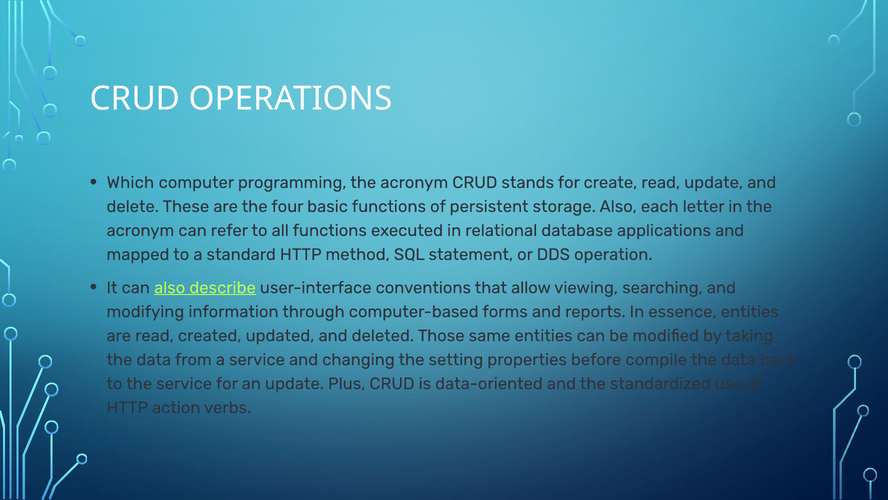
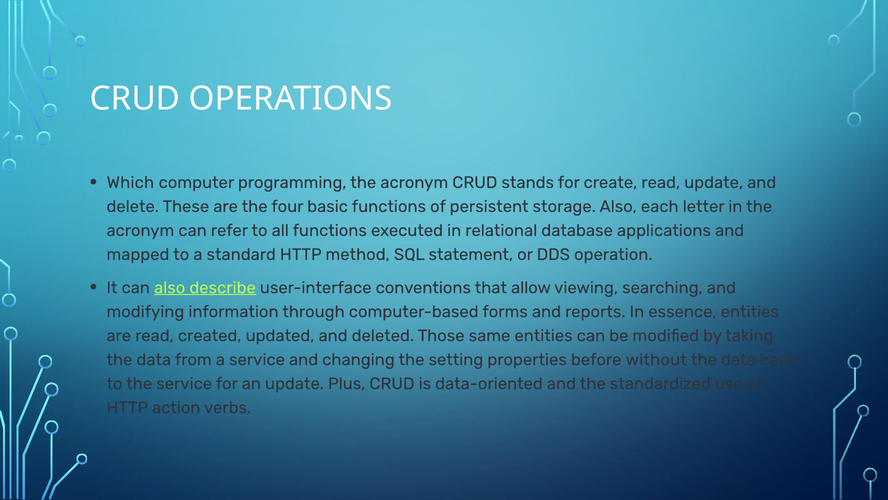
compile: compile -> without (656, 359)
